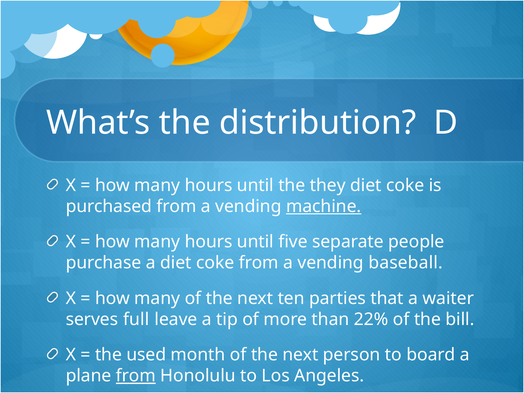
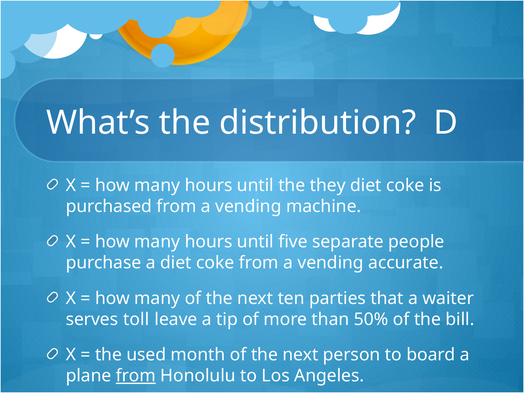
machine underline: present -> none (324, 206)
baseball: baseball -> accurate (406, 263)
full: full -> toll (136, 319)
22%: 22% -> 50% (371, 319)
